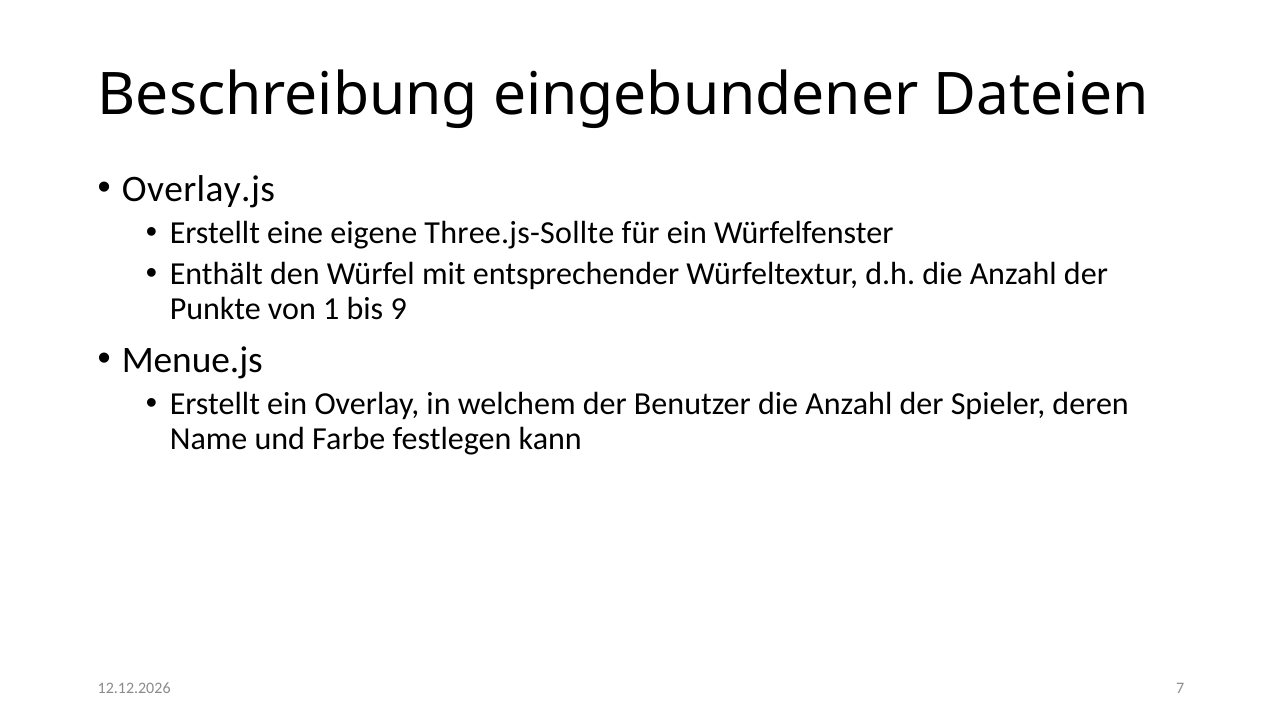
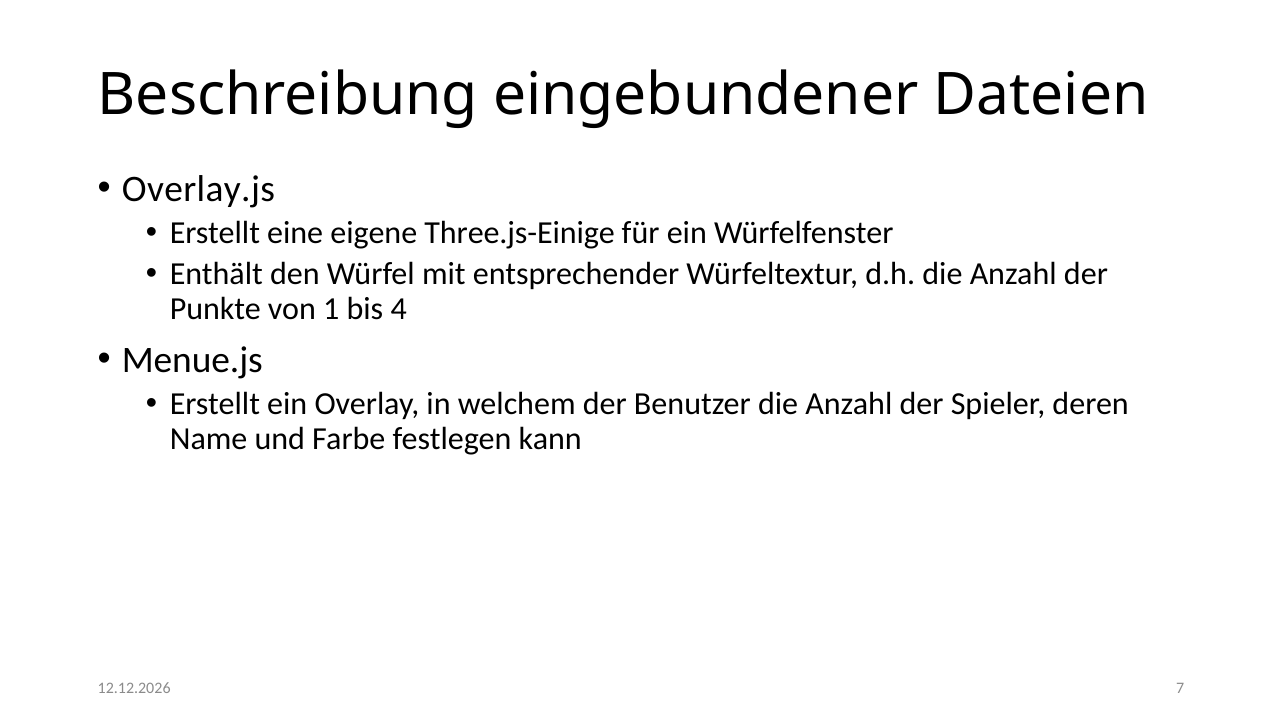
Three.js-Sollte: Three.js-Sollte -> Three.js-Einige (520, 233)
9: 9 -> 4 (399, 309)
